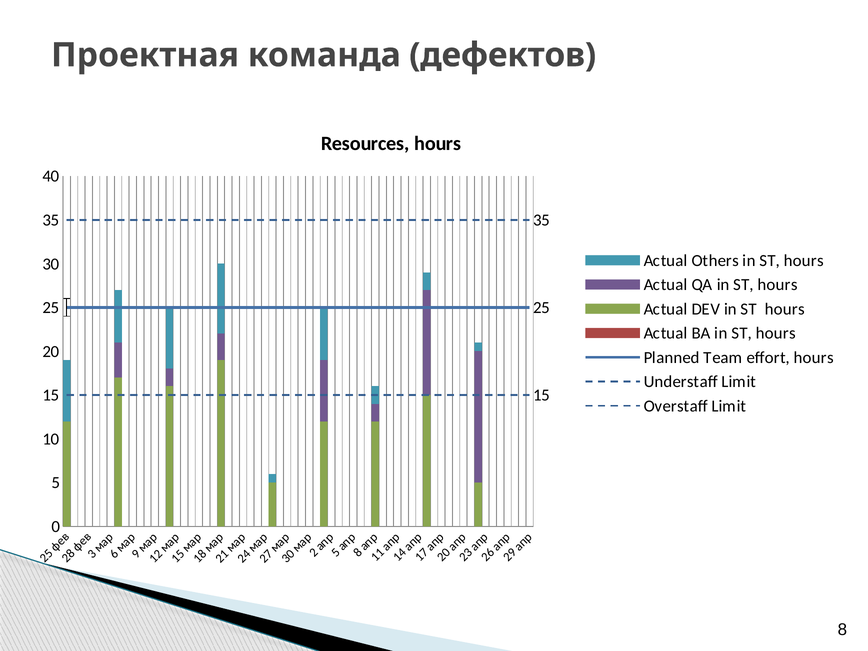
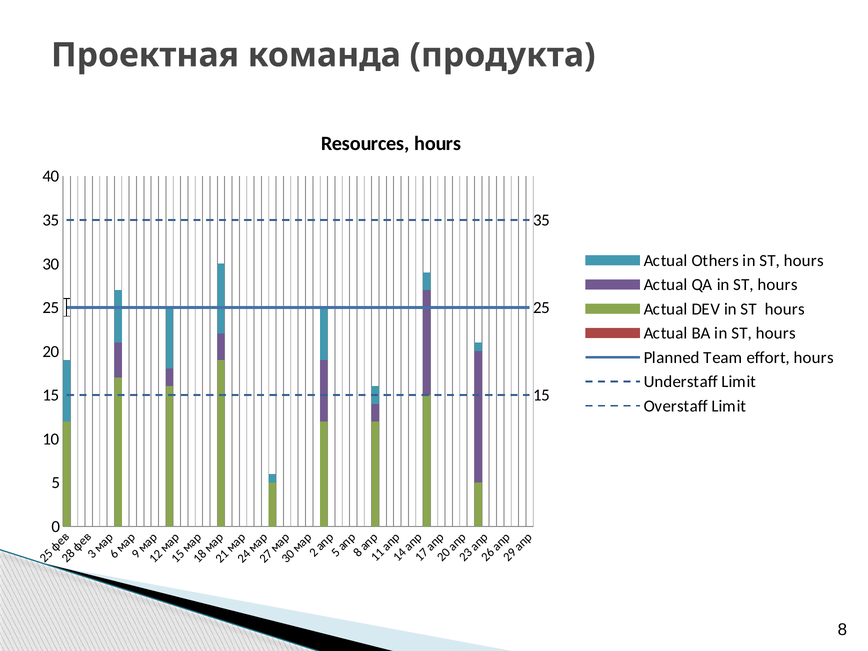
дефектов: дефектов -> продукта (503, 55)
